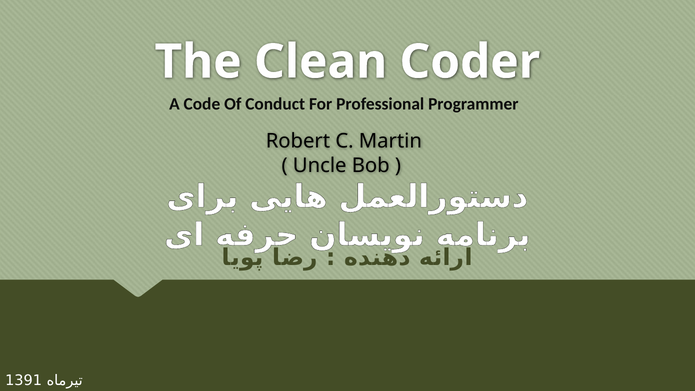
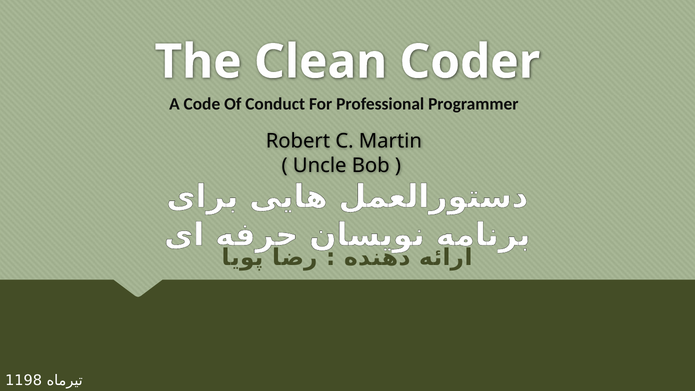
1391: 1391 -> 1198 (24, 380)
